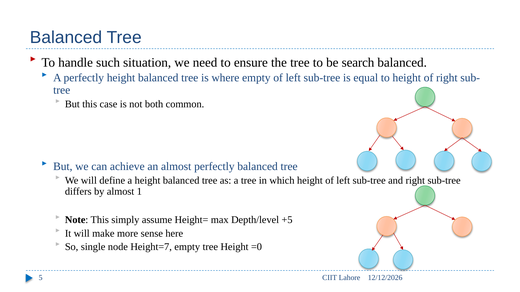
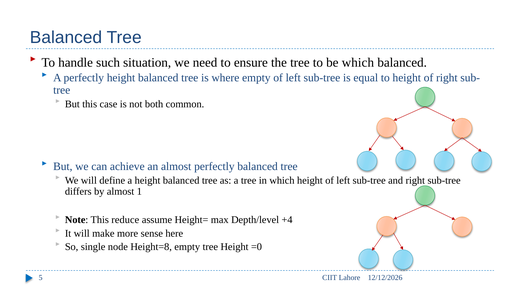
be search: search -> which (358, 63)
simply: simply -> reduce (125, 220)
+5: +5 -> +4 (287, 220)
Height=7: Height=7 -> Height=8 (151, 247)
